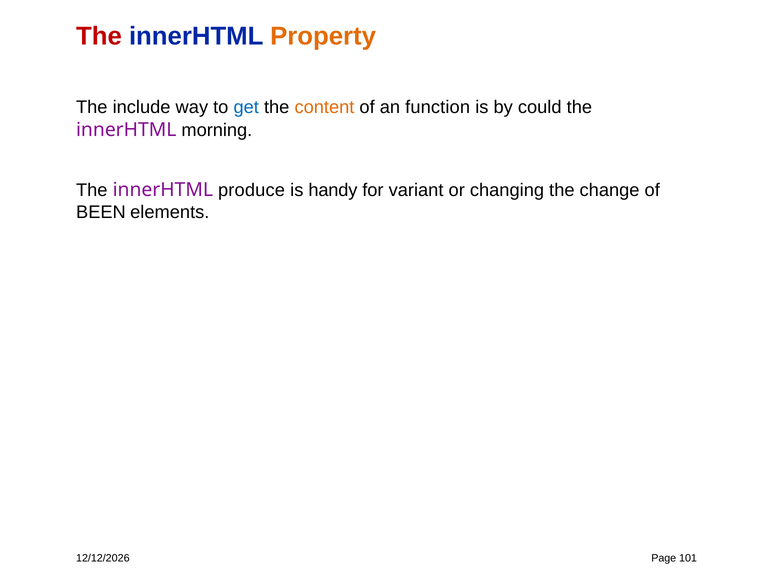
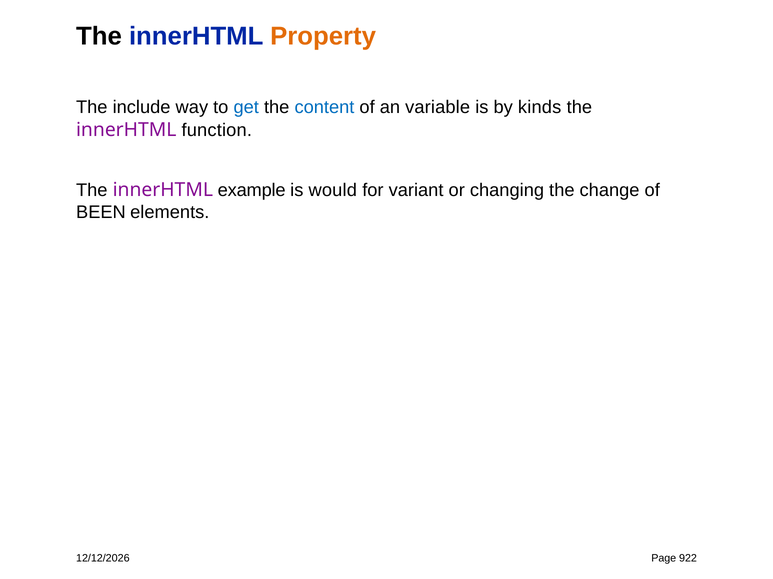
The colour: red -> black (99, 36)
content colour: orange -> blue (324, 107)
function: function -> variable (438, 107)
could: could -> kinds (540, 107)
morning: morning -> function (217, 130)
produce: produce -> example (252, 190)
handy: handy -> would (333, 190)
101: 101 -> 922 (688, 559)
